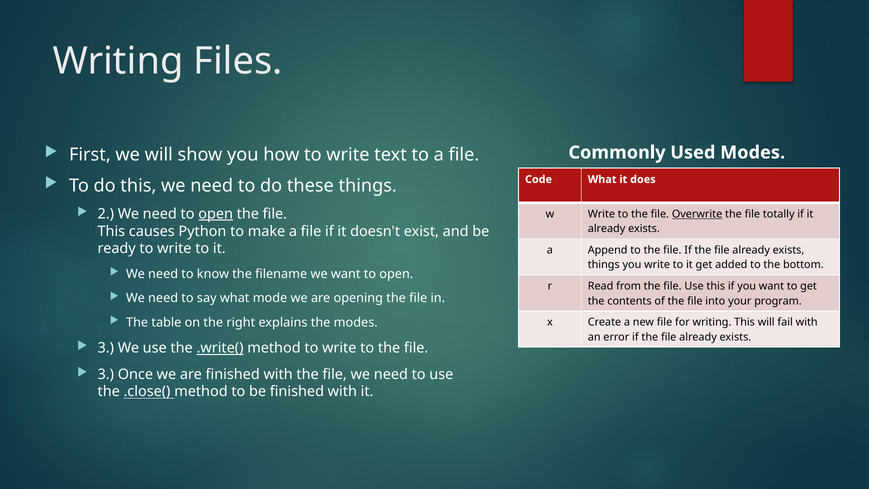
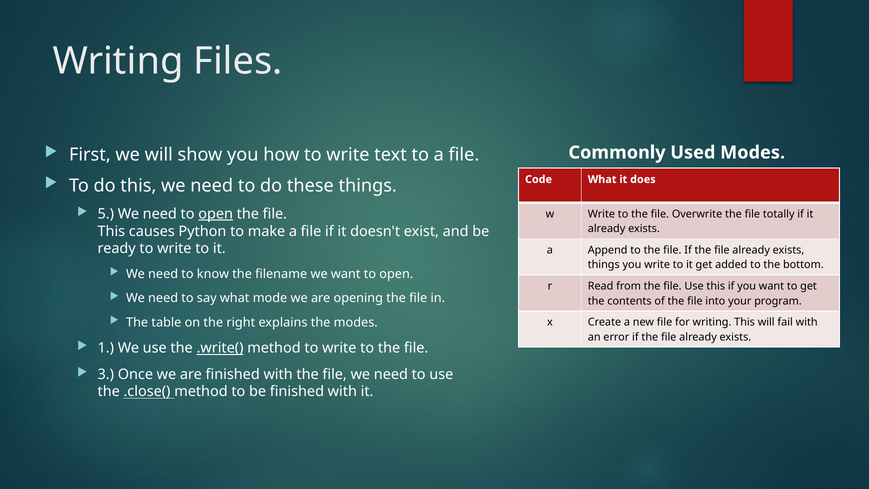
2: 2 -> 5 (106, 214)
Overwrite underline: present -> none (697, 214)
3: 3 -> 1 (106, 348)
